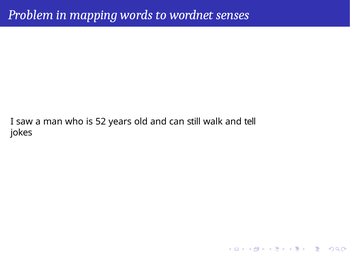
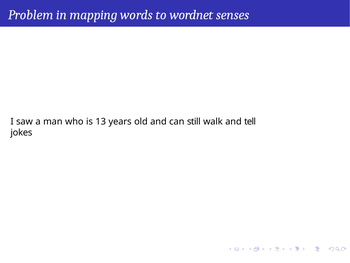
52: 52 -> 13 (101, 121)
